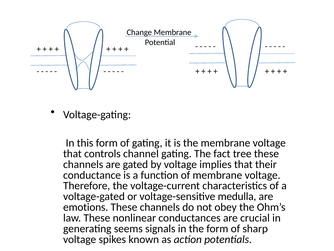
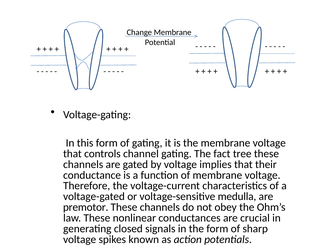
emotions: emotions -> premotor (86, 207)
seems: seems -> closed (128, 228)
